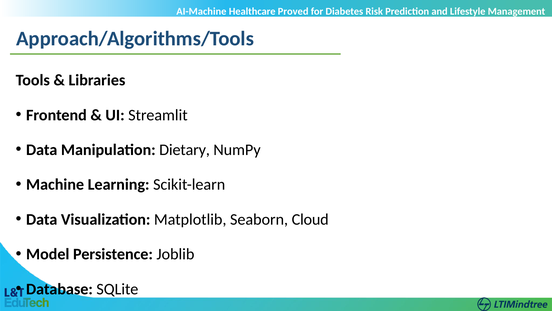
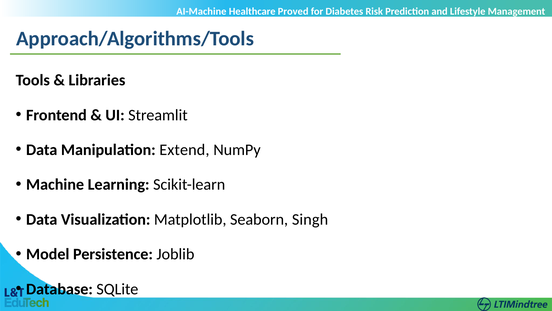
Dietary: Dietary -> Extend (184, 150)
Cloud: Cloud -> Singh (310, 219)
